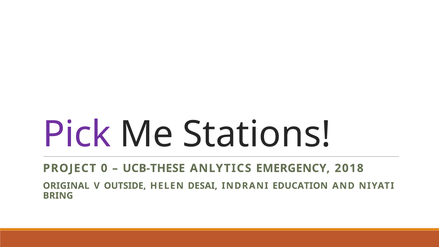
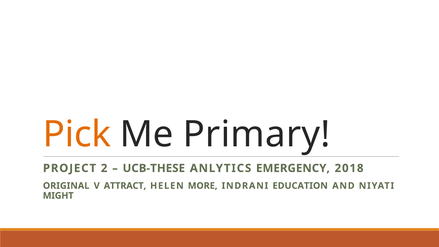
Pick colour: purple -> orange (77, 135)
Stations: Stations -> Primary (257, 135)
0: 0 -> 2 (104, 168)
OUTSIDE: OUTSIDE -> ATTRACT (125, 186)
DESAI: DESAI -> MORE (203, 186)
BRING: BRING -> MIGHT (58, 196)
